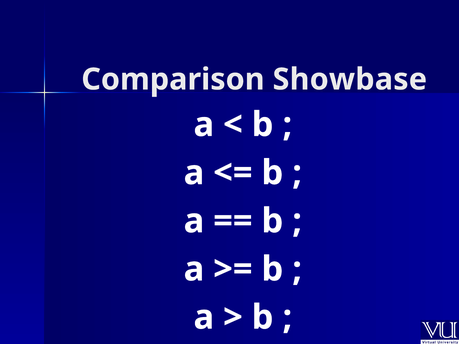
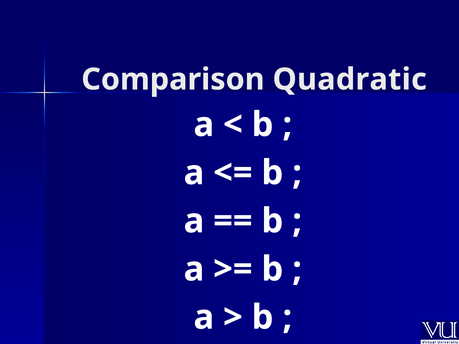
Showbase: Showbase -> Quadratic (350, 79)
